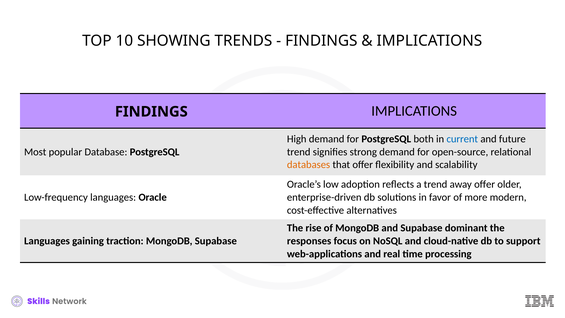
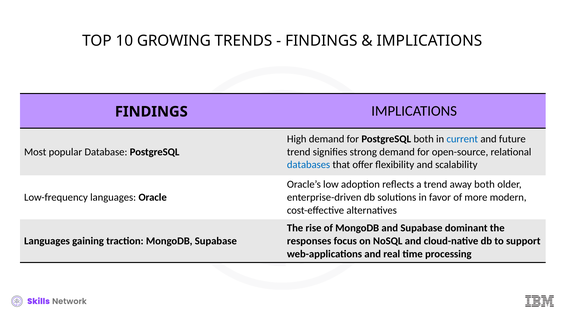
SHOWING: SHOWING -> GROWING (174, 41)
databases colour: orange -> blue (309, 165)
away offer: offer -> both (485, 184)
